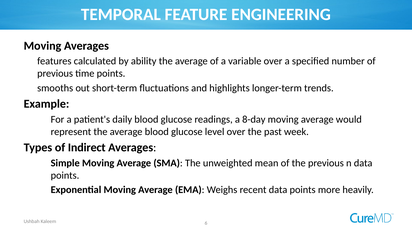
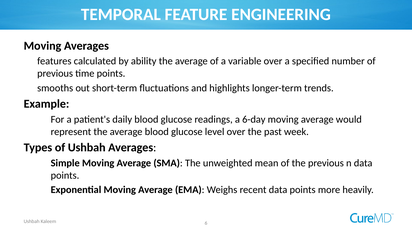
8-day: 8-day -> 6-day (254, 119)
of Indirect: Indirect -> Ushbah (87, 147)
